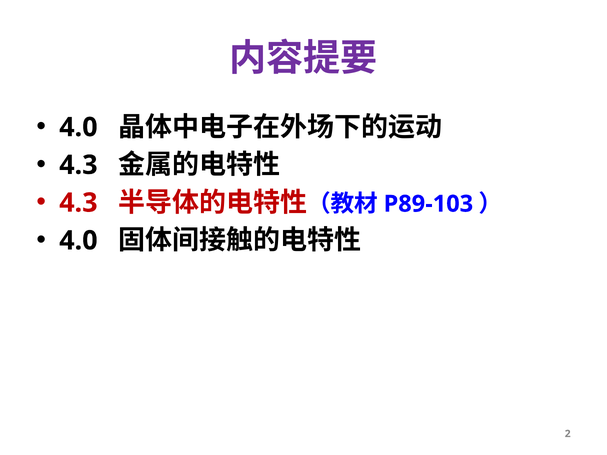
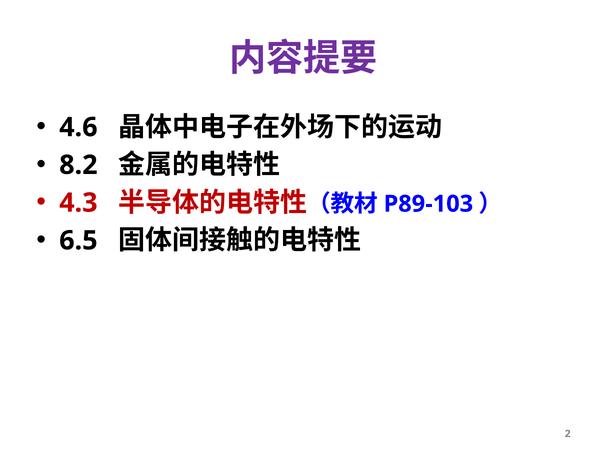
4.0: 4.0 -> 4.6 (78, 127)
4.3: 4.3 -> 8.2 (78, 165)
4.0: 4.0 -> 6.5 (78, 241)
